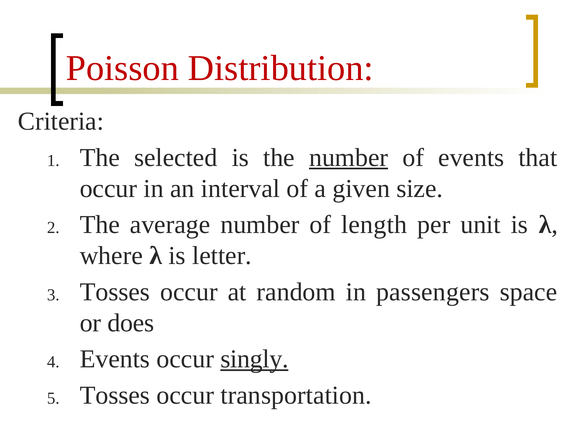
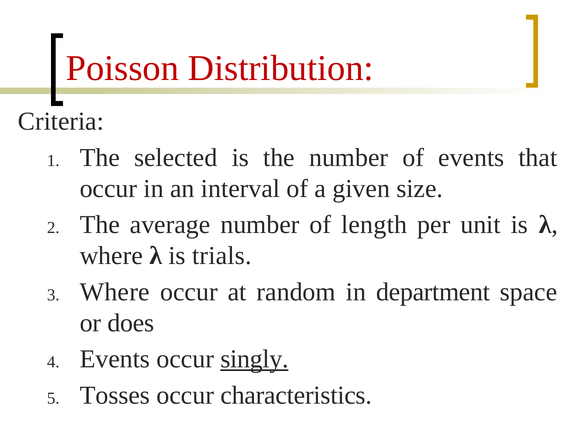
number underline: present -> none (349, 158)
letter: letter -> trials (222, 256)
Tosses: Tosses -> Where (115, 292)
passengers: passengers -> department (433, 292)
transportation: transportation -> characteristics (296, 396)
